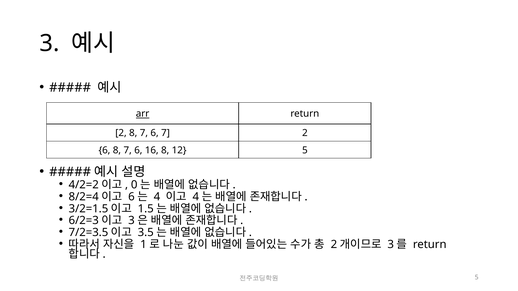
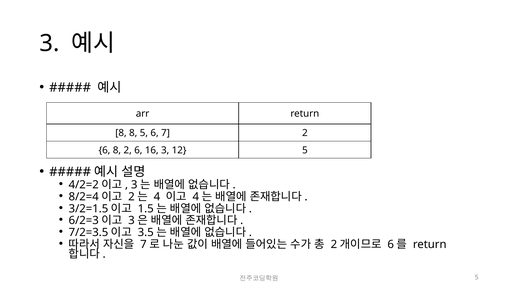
arr underline: present -> none (143, 114)
2: 2 -> 8 (121, 133)
7: 7 -> 5 (144, 133)
6 8 7: 7 -> 2 (128, 150)
16 8: 8 -> 3 (165, 150)
0: 0 -> 3 (134, 185)
6: 6 -> 2 (131, 197)
1: 1 -> 7 (143, 245)
3: 3 -> 6 (391, 245)
